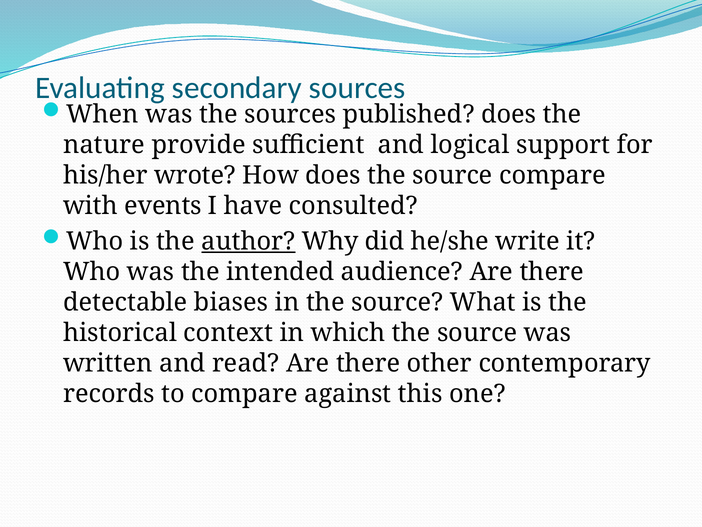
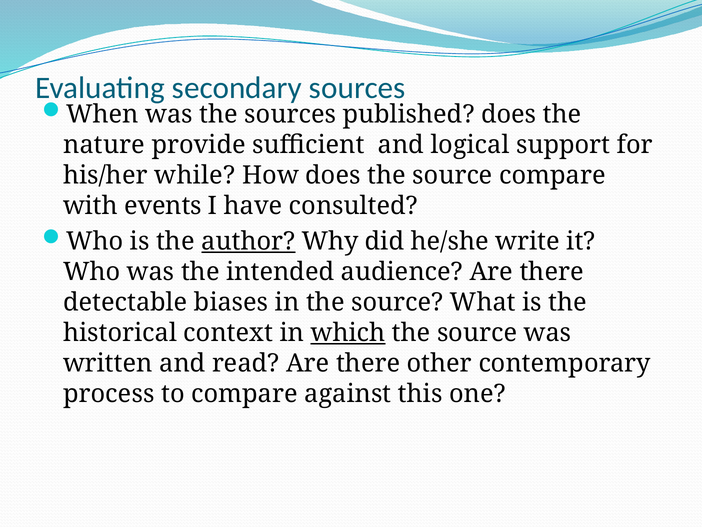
wrote: wrote -> while (195, 175)
which underline: none -> present (348, 333)
records: records -> process (109, 394)
